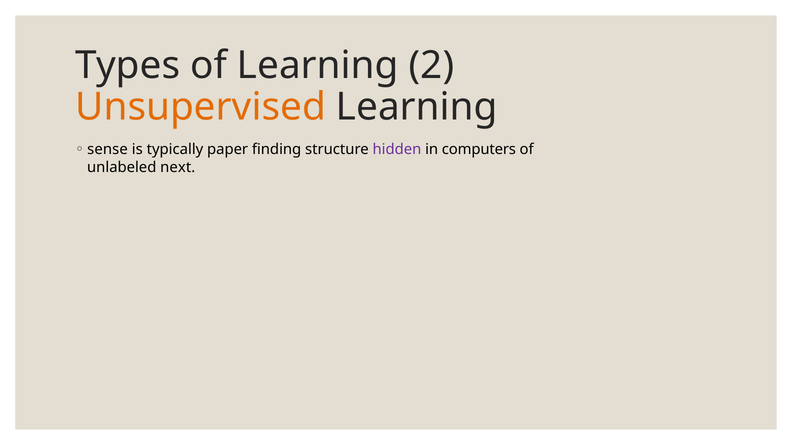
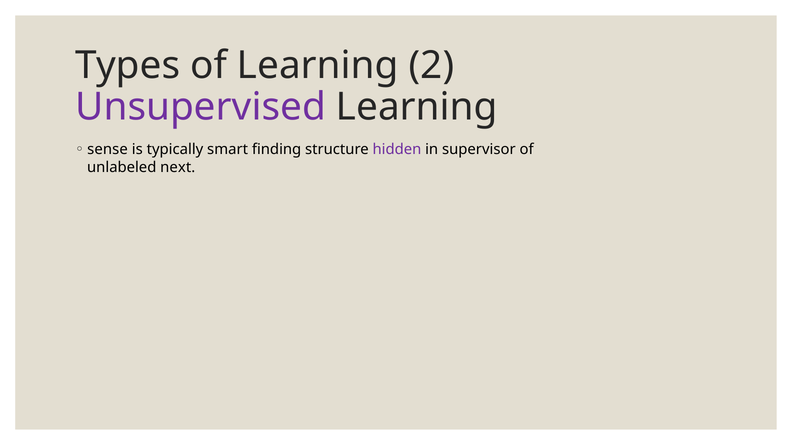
Unsupervised colour: orange -> purple (201, 107)
paper: paper -> smart (228, 150)
computers: computers -> supervisor (479, 150)
